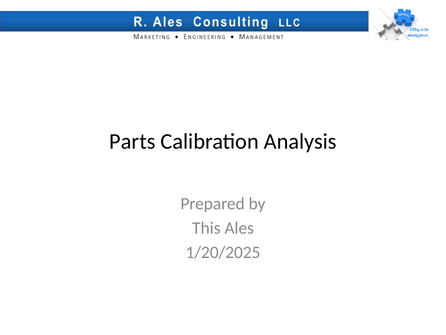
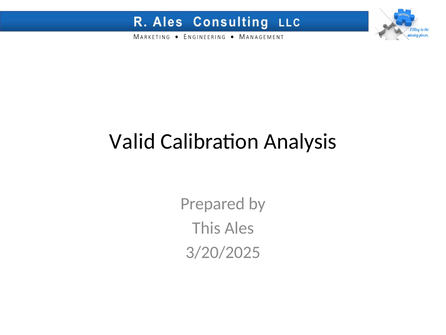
Parts: Parts -> Valid (132, 141)
1/20/2025: 1/20/2025 -> 3/20/2025 (223, 252)
